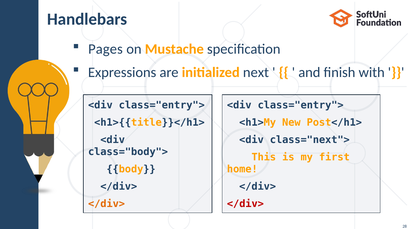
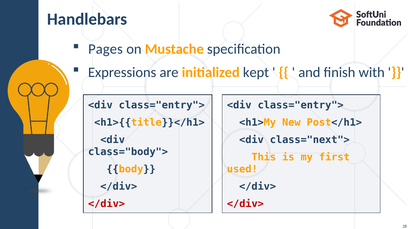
next: next -> kept (256, 73)
home: home -> used (242, 170)
</div> colour: orange -> red (107, 204)
